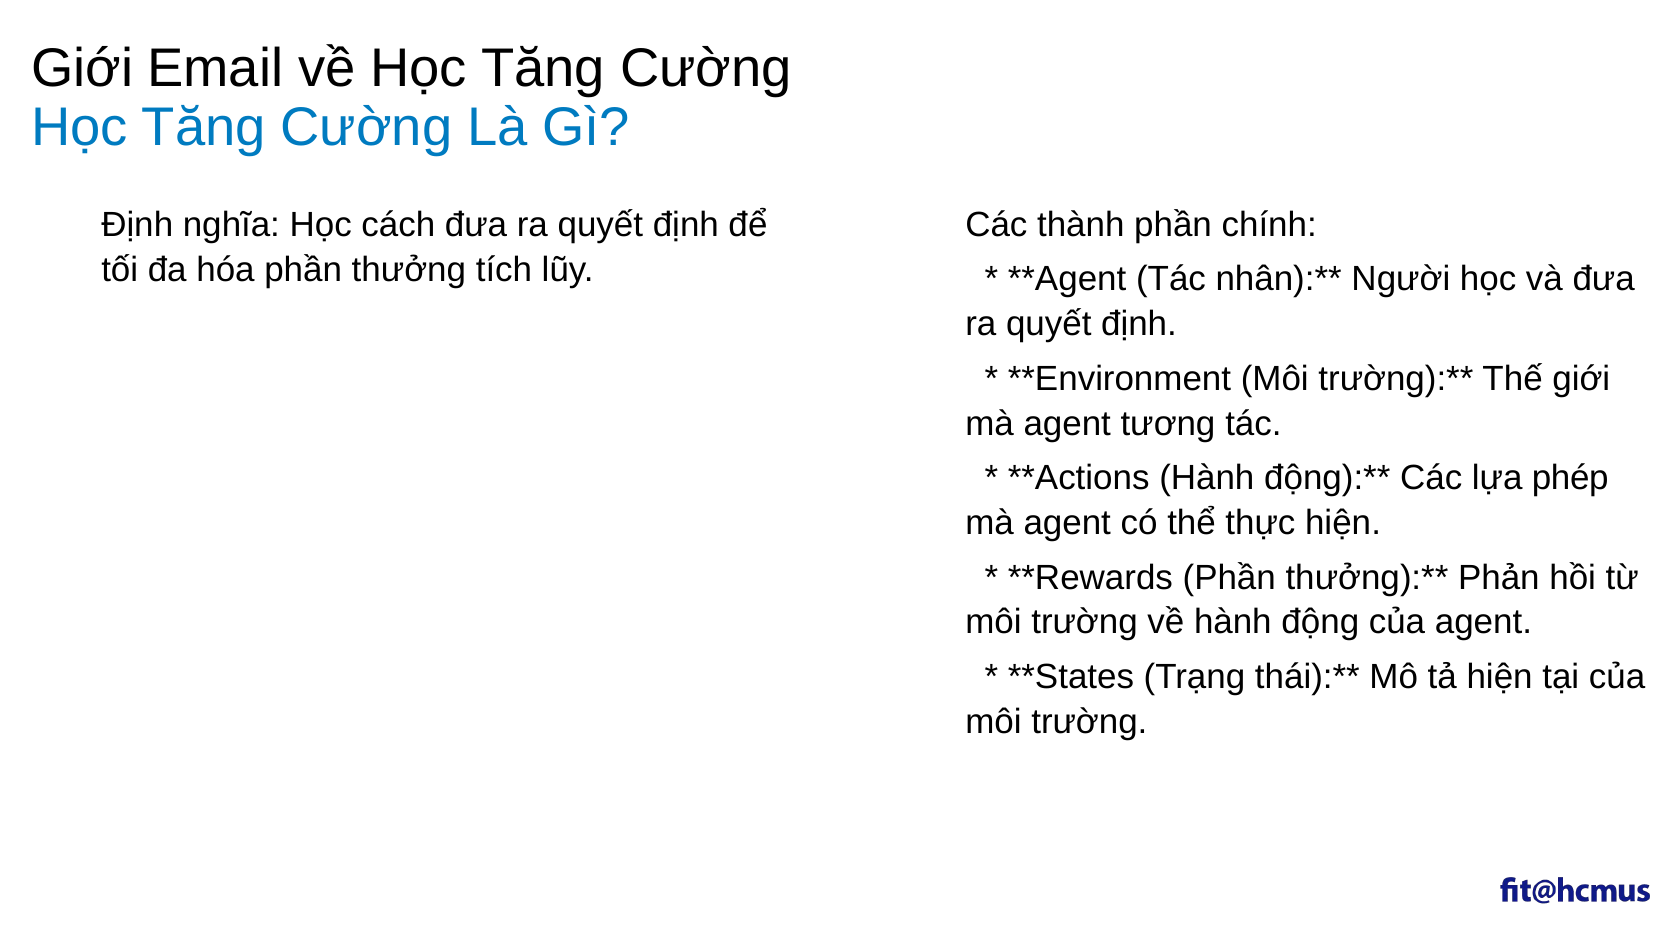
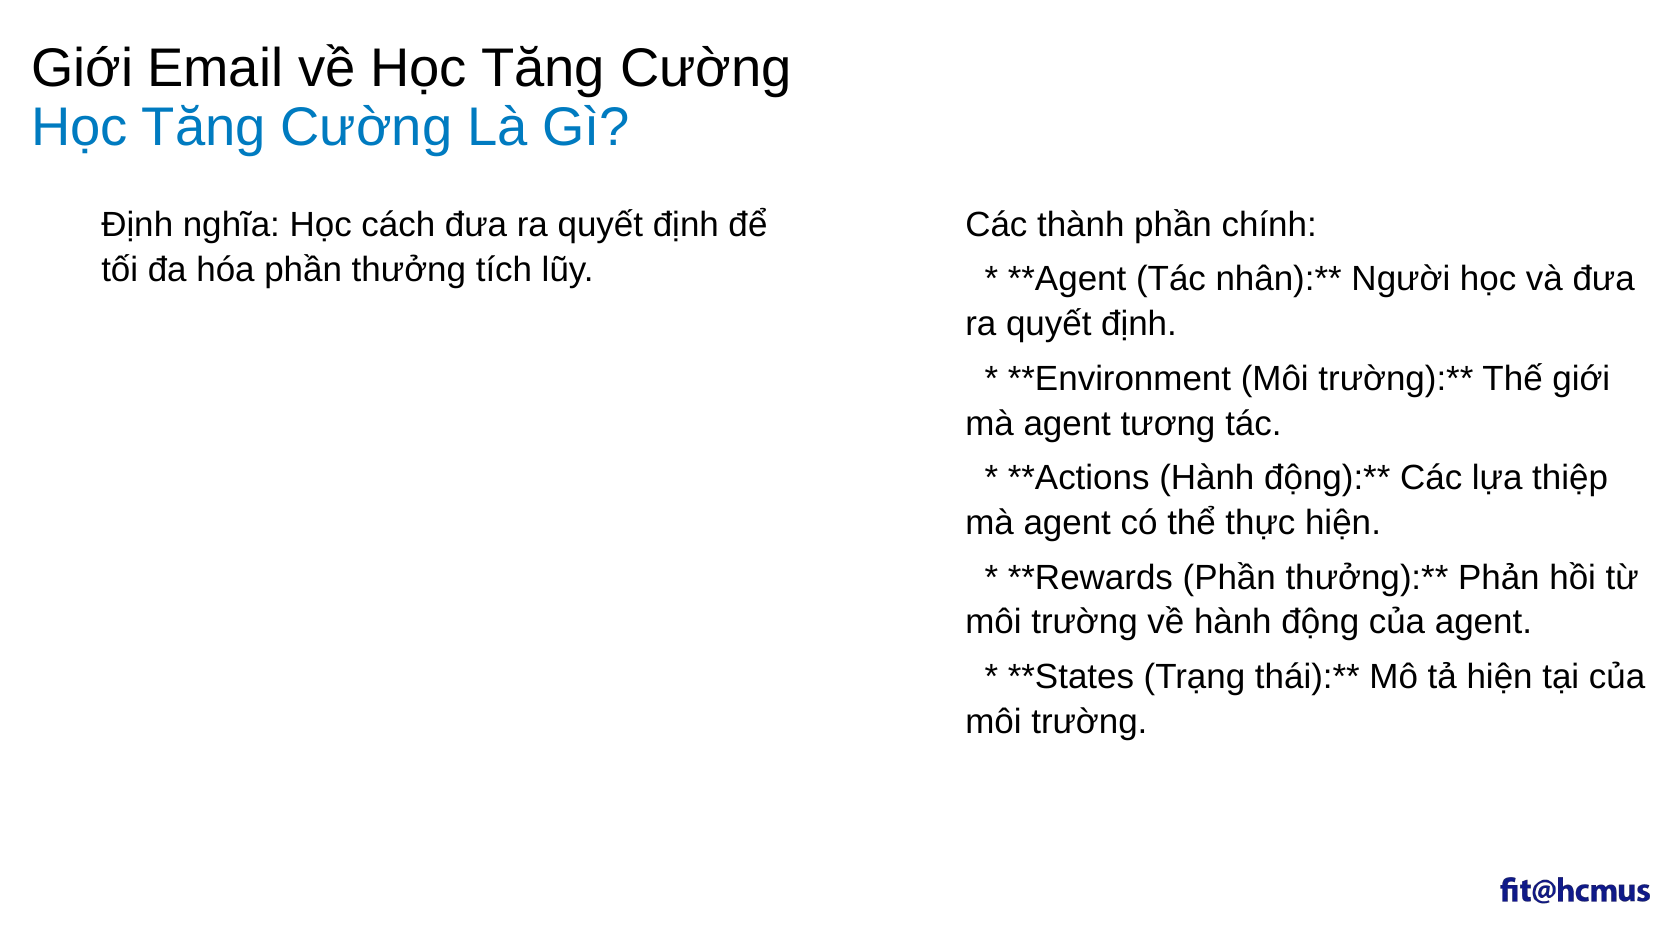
phép: phép -> thiệp (1570, 478)
